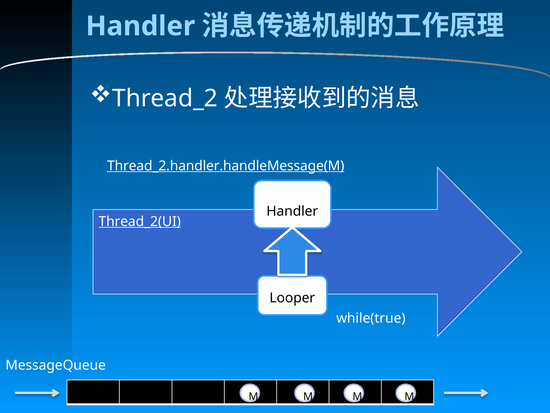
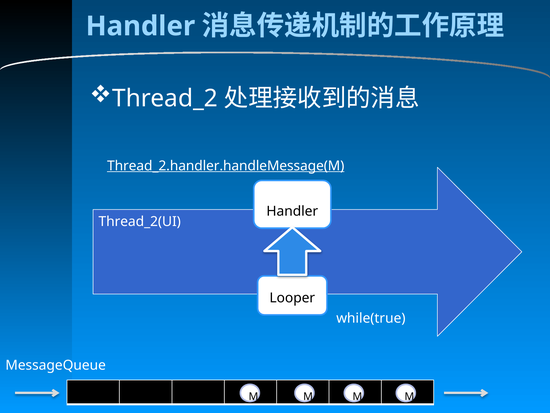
Thread_2(UI underline: present -> none (140, 221)
